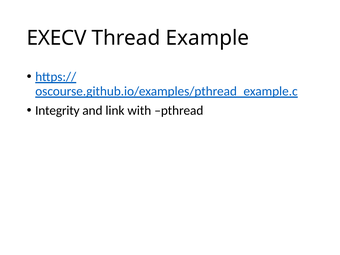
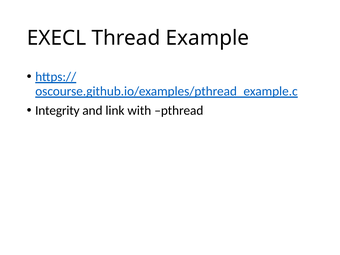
EXECV: EXECV -> EXECL (56, 38)
